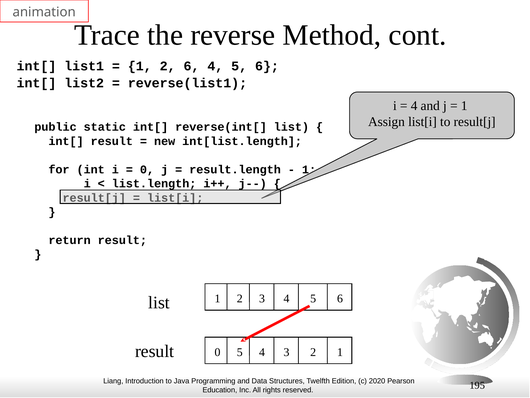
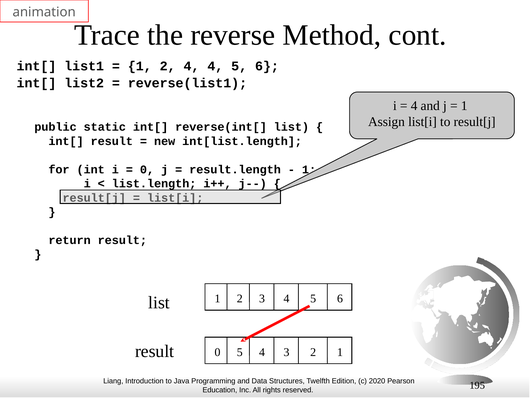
2 6: 6 -> 4 (191, 66)
